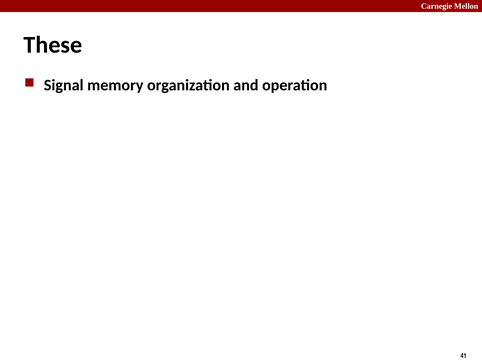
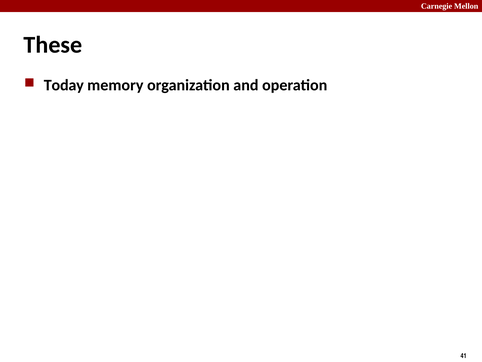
Signal: Signal -> Today (64, 85)
